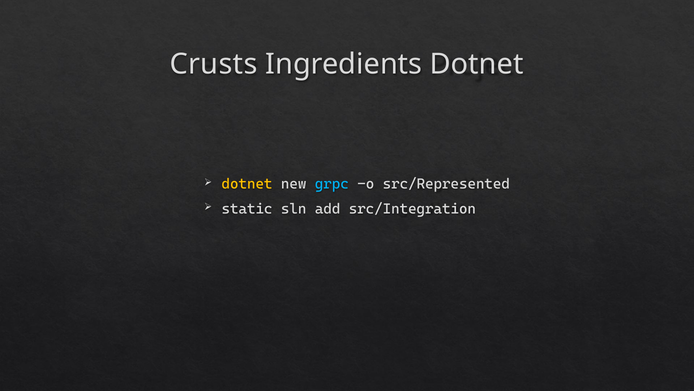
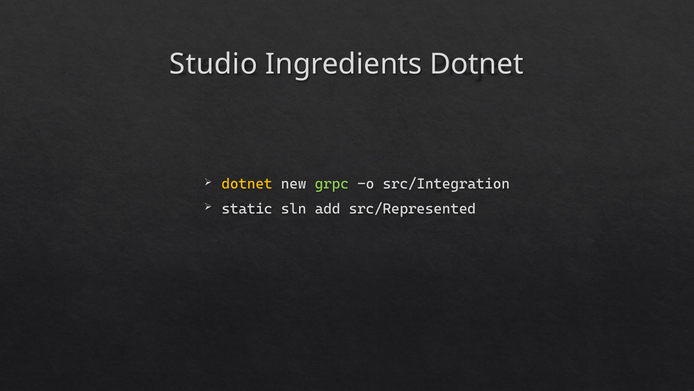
Crusts: Crusts -> Studio (214, 64)
grpc colour: light blue -> light green (332, 184)
src/Represented: src/Represented -> src/Integration (446, 184)
src/Integration: src/Integration -> src/Represented (412, 208)
